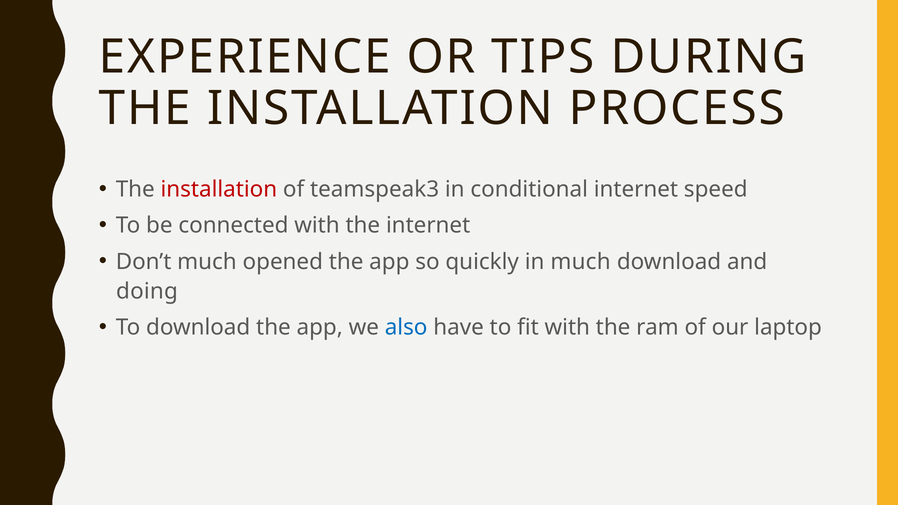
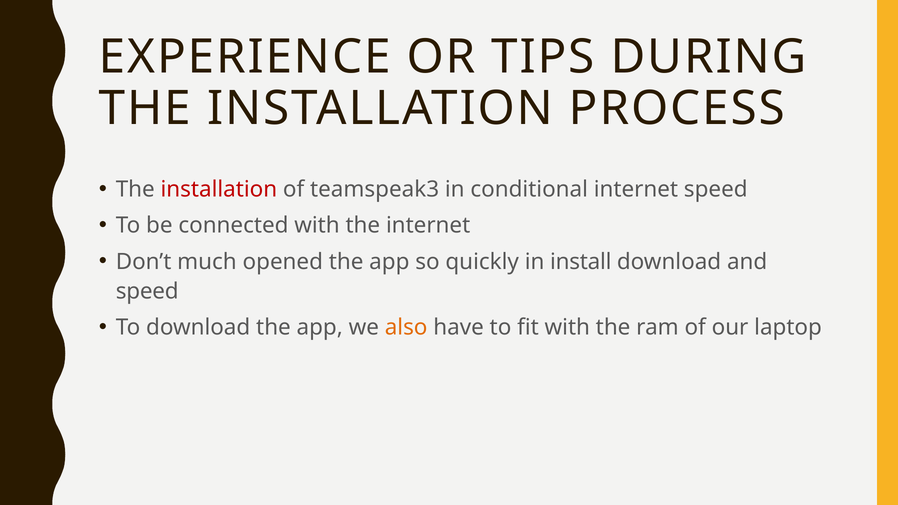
in much: much -> install (581, 262)
doing: doing -> speed (147, 291)
also colour: blue -> orange (406, 328)
